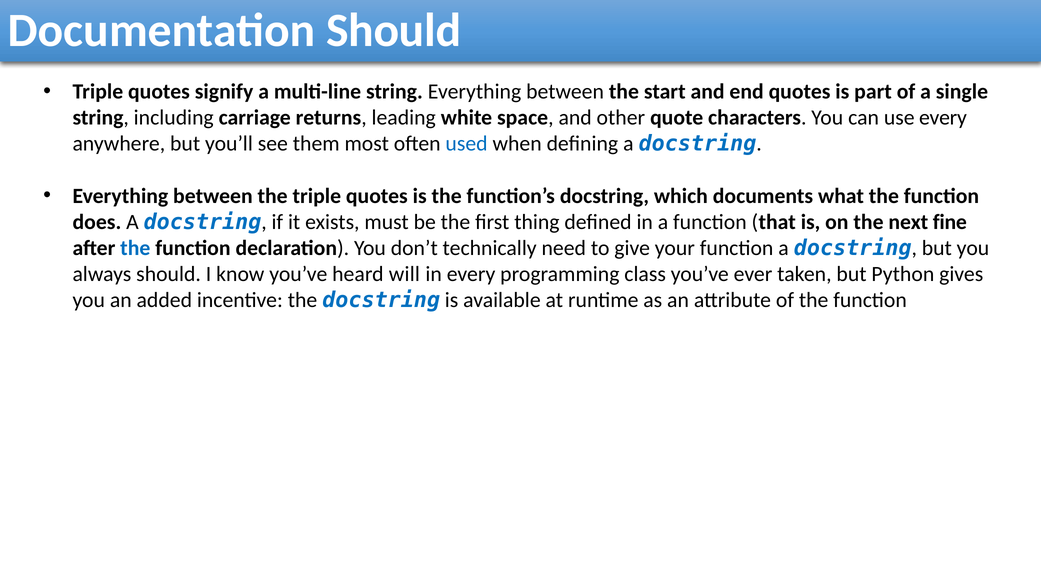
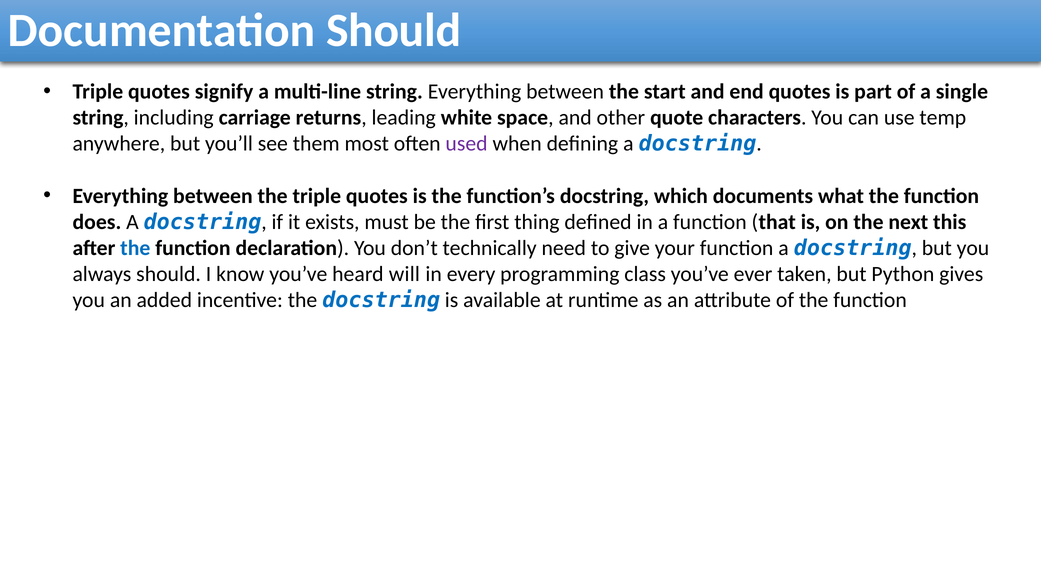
use every: every -> temp (943, 118)
used colour: blue -> purple (467, 144)
fine: fine -> this (950, 222)
